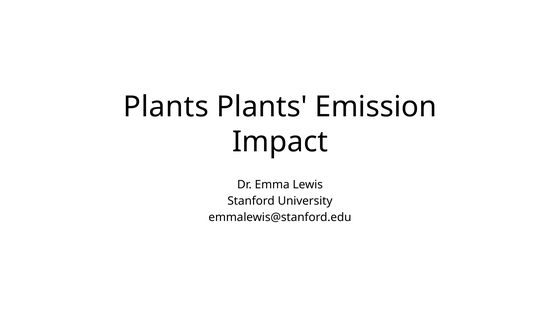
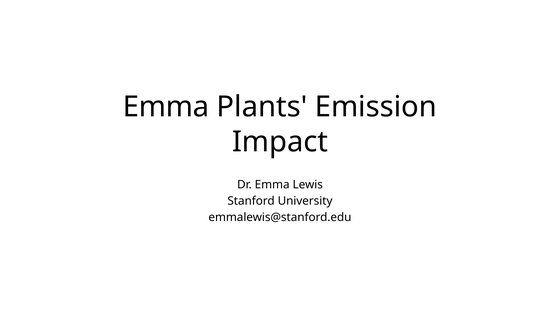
Plants: Plants -> Emma (166, 107)
